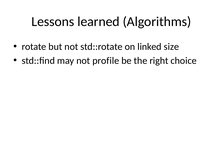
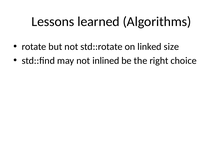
profile: profile -> inlined (106, 61)
